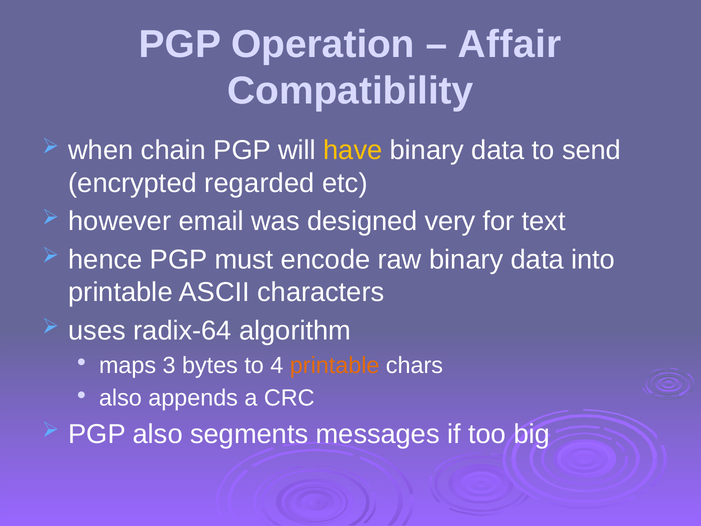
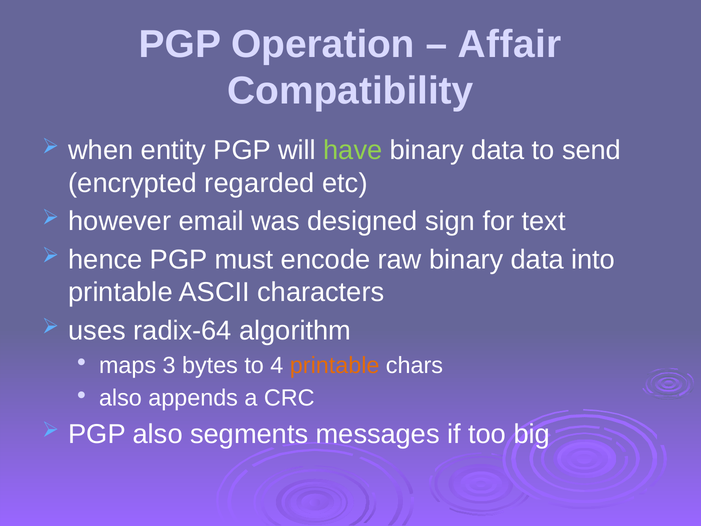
chain: chain -> entity (173, 150)
have colour: yellow -> light green (353, 150)
very: very -> sign (450, 221)
